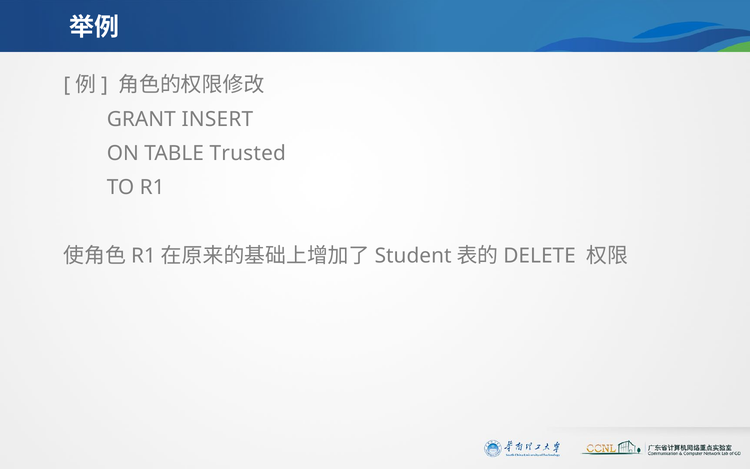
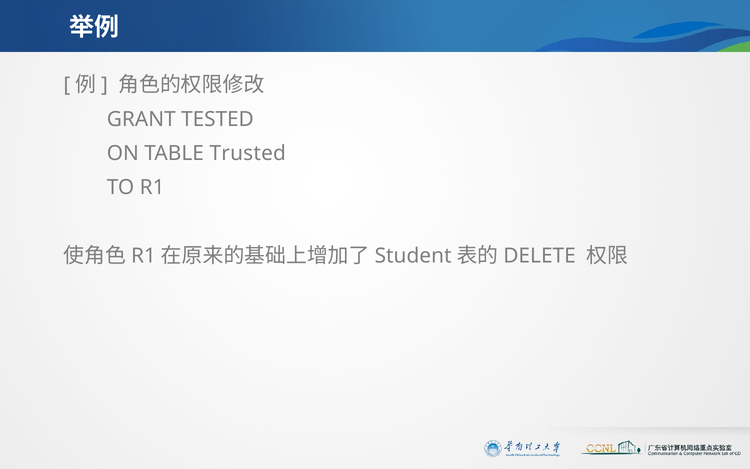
INSERT: INSERT -> TESTED (218, 119)
